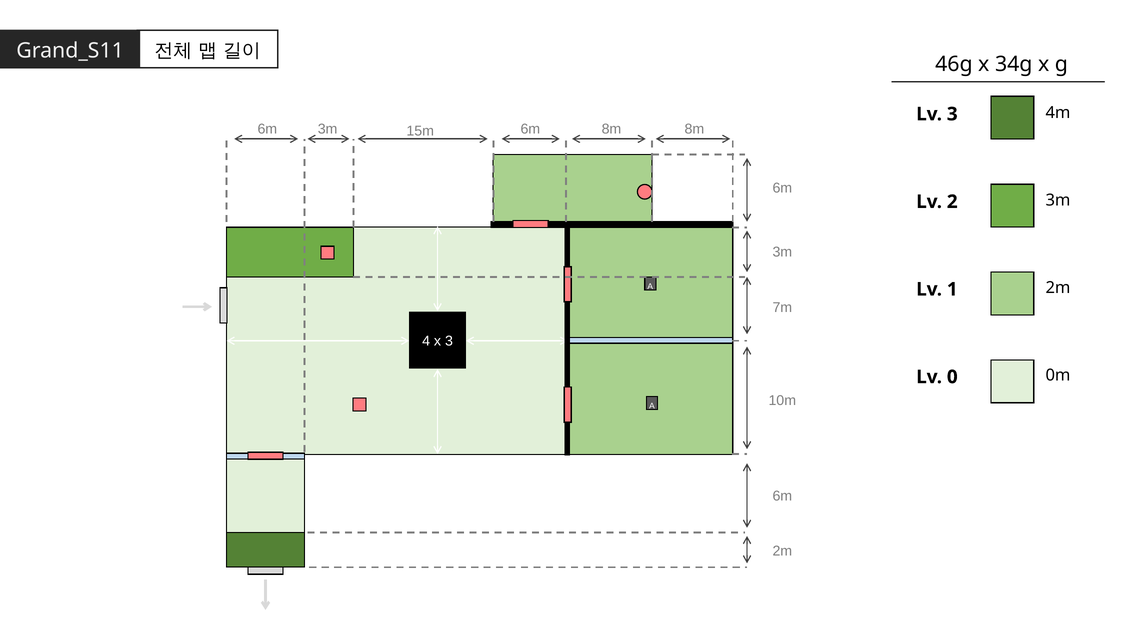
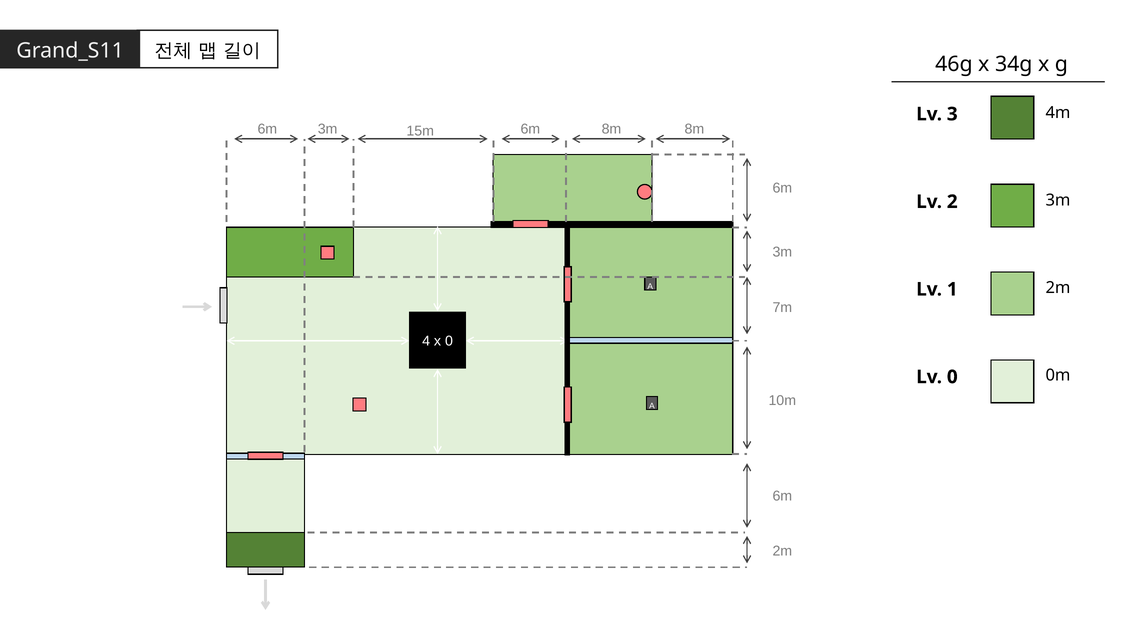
x 3: 3 -> 0 (449, 341)
